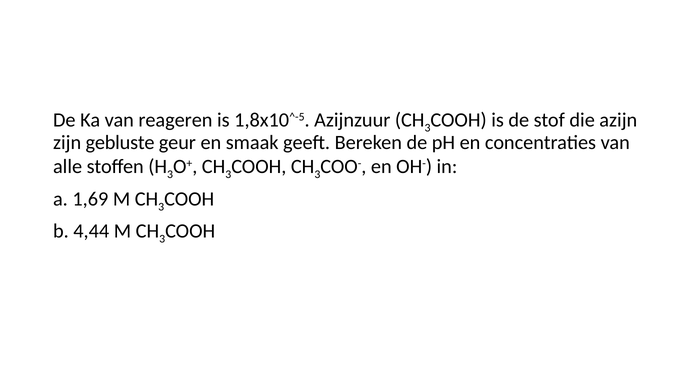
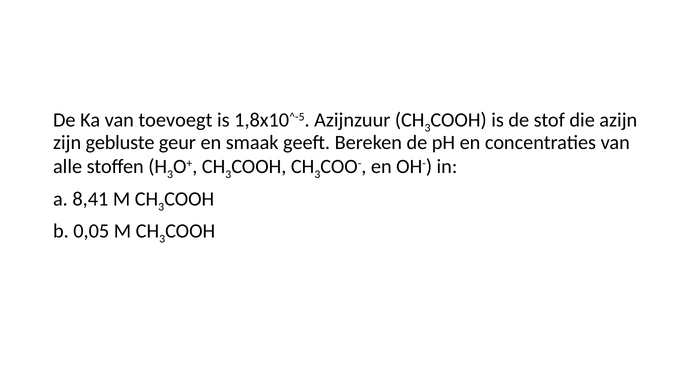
reageren: reageren -> toevoegt (175, 120)
1,69: 1,69 -> 8,41 (90, 199)
4,44: 4,44 -> 0,05 (91, 231)
